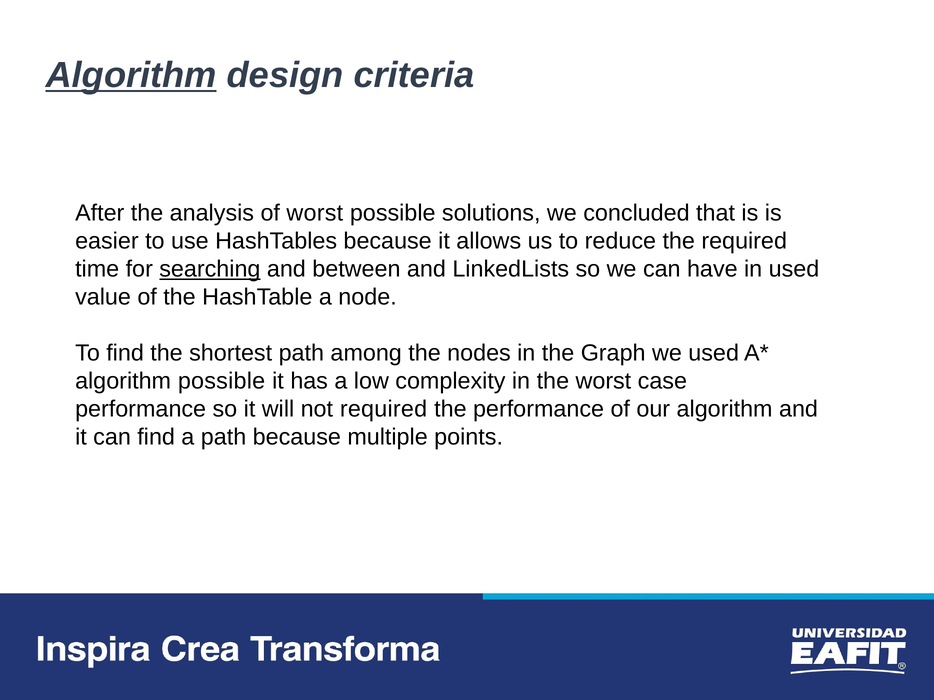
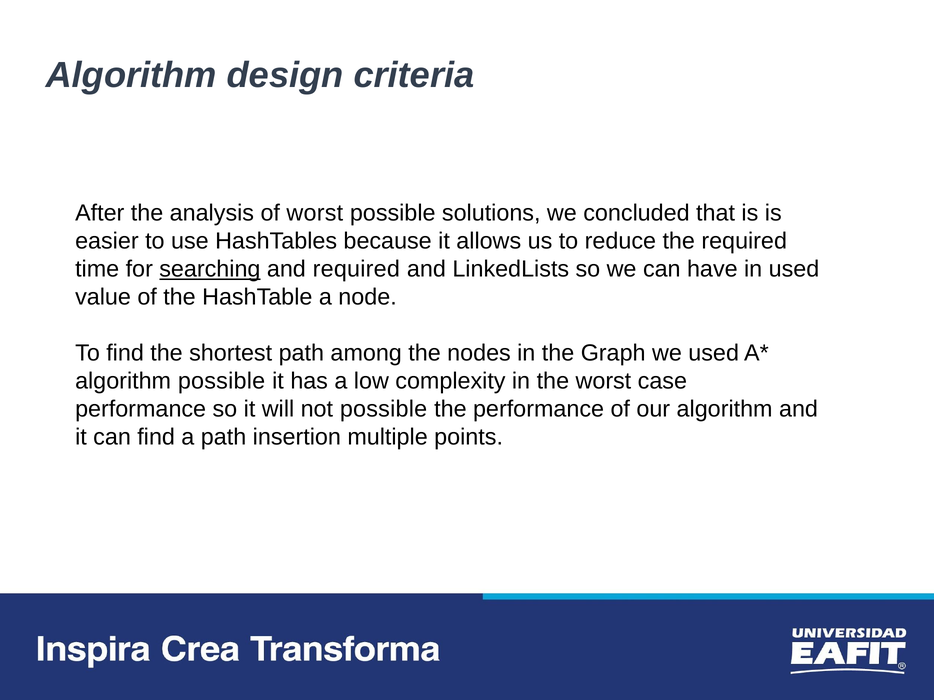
Algorithm underline: present -> none (131, 75)
and between: between -> required (356, 269)
not required: required -> possible (384, 410)
path because: because -> insertion (297, 438)
